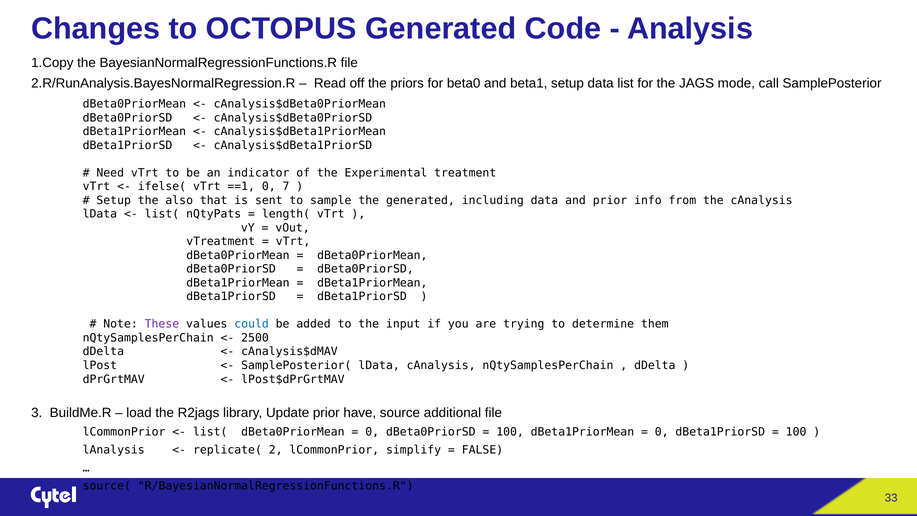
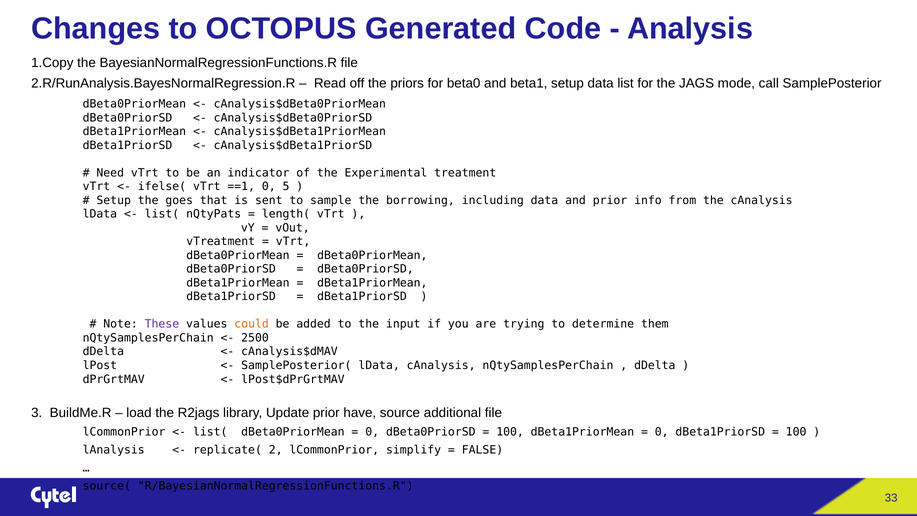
7: 7 -> 5 (286, 187)
also: also -> goes (179, 200)
the generated: generated -> borrowing (420, 200)
could colour: blue -> orange (252, 324)
